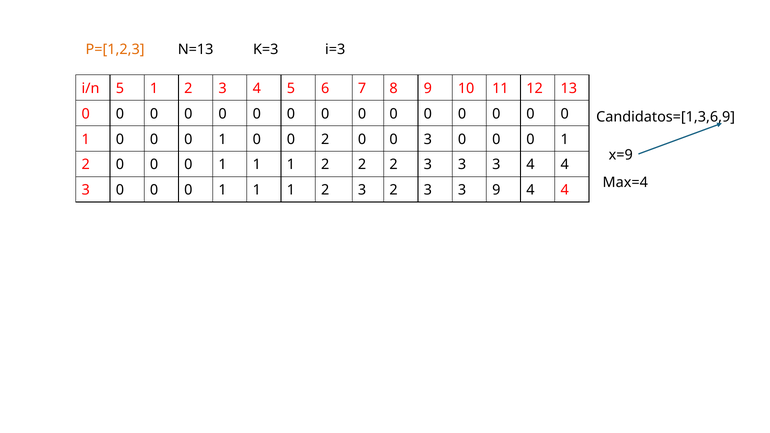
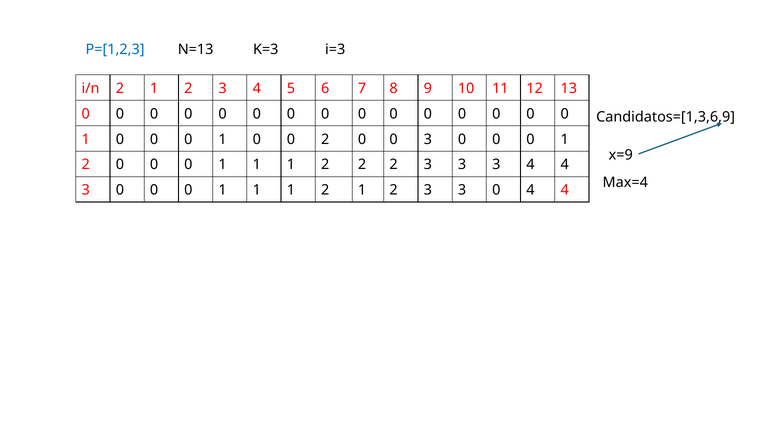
P=[1,2,3 colour: orange -> blue (115, 49)
i/n 5: 5 -> 2 (120, 88)
1 1 2 3: 3 -> 1 (362, 190)
3 3 9: 9 -> 0 (496, 190)
